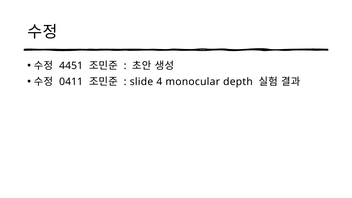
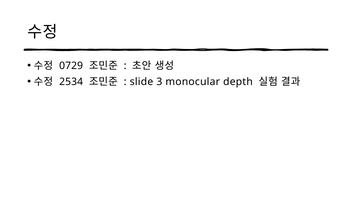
4451: 4451 -> 0729 (71, 66)
0411: 0411 -> 2534 (71, 82)
4: 4 -> 3 (159, 82)
